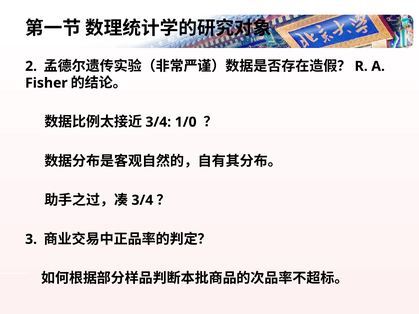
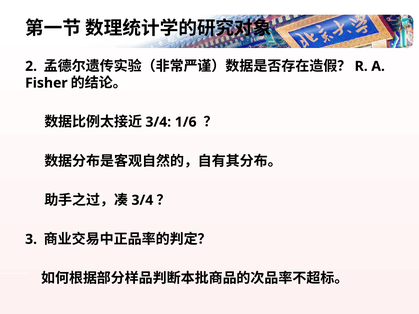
1/0: 1/0 -> 1/6 (186, 122)
